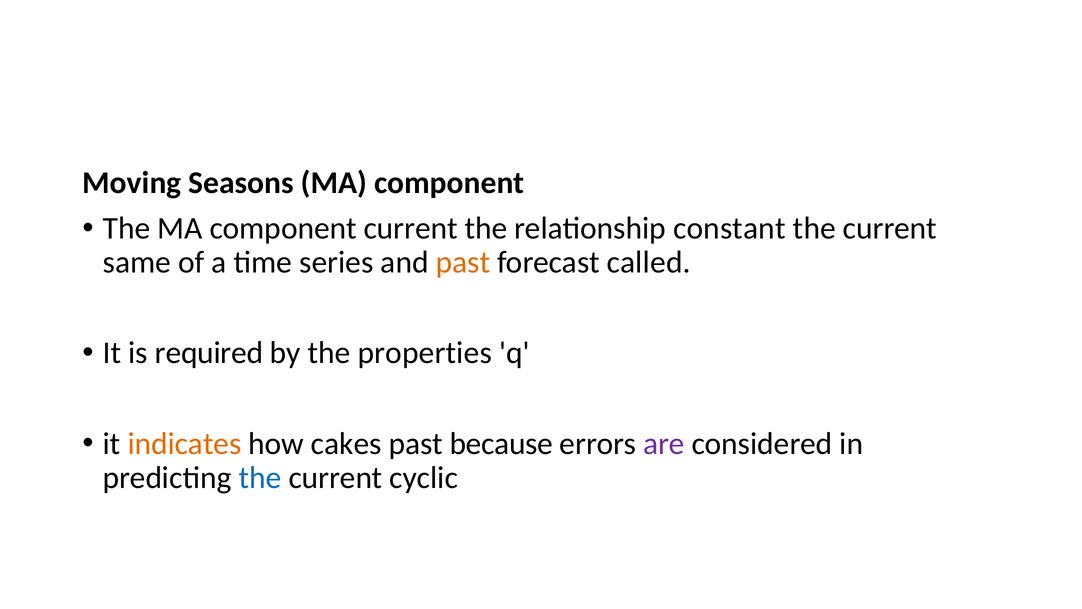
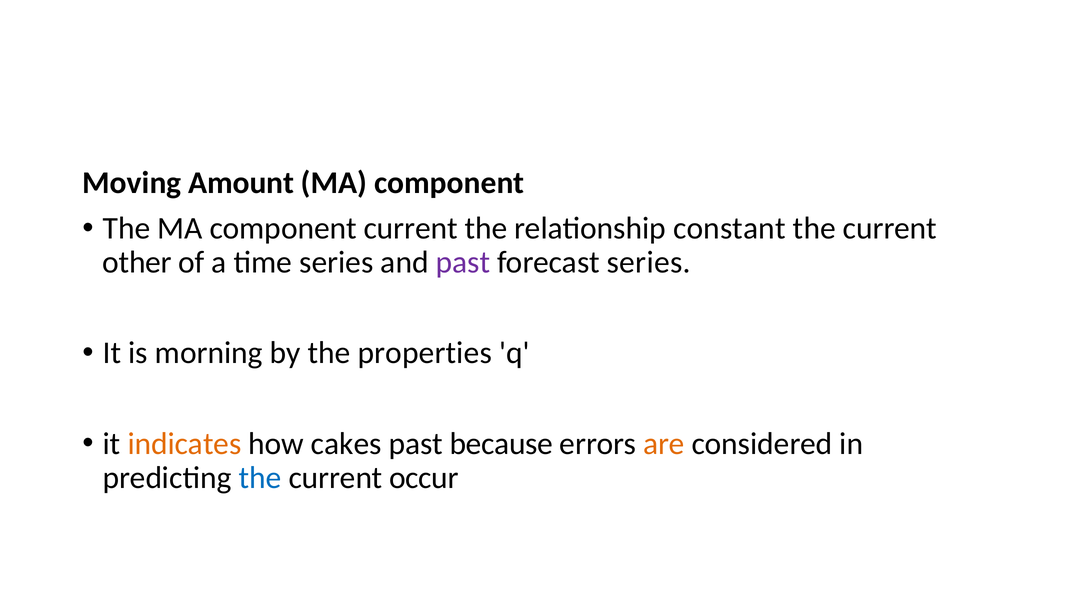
Seasons: Seasons -> Amount (241, 183)
same: same -> other (137, 262)
past colour: orange -> purple (463, 262)
forecast called: called -> series (649, 262)
required: required -> morning (209, 353)
are colour: purple -> orange (664, 443)
cyclic: cyclic -> occur (424, 477)
